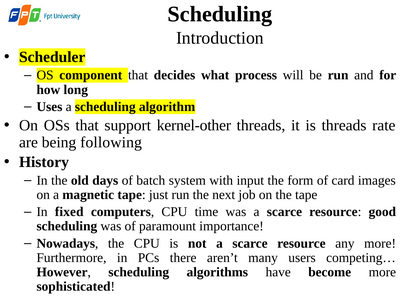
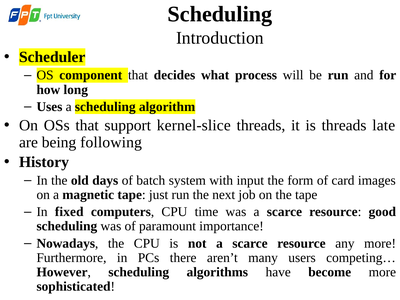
kernel-other: kernel-other -> kernel-slice (194, 125)
rate: rate -> late (384, 125)
